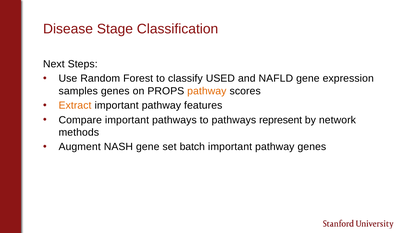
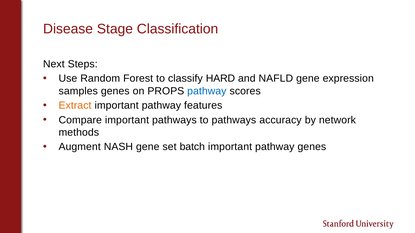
USED: USED -> HARD (220, 79)
pathway colour: orange -> blue (207, 91)
represent: represent -> accuracy (280, 120)
